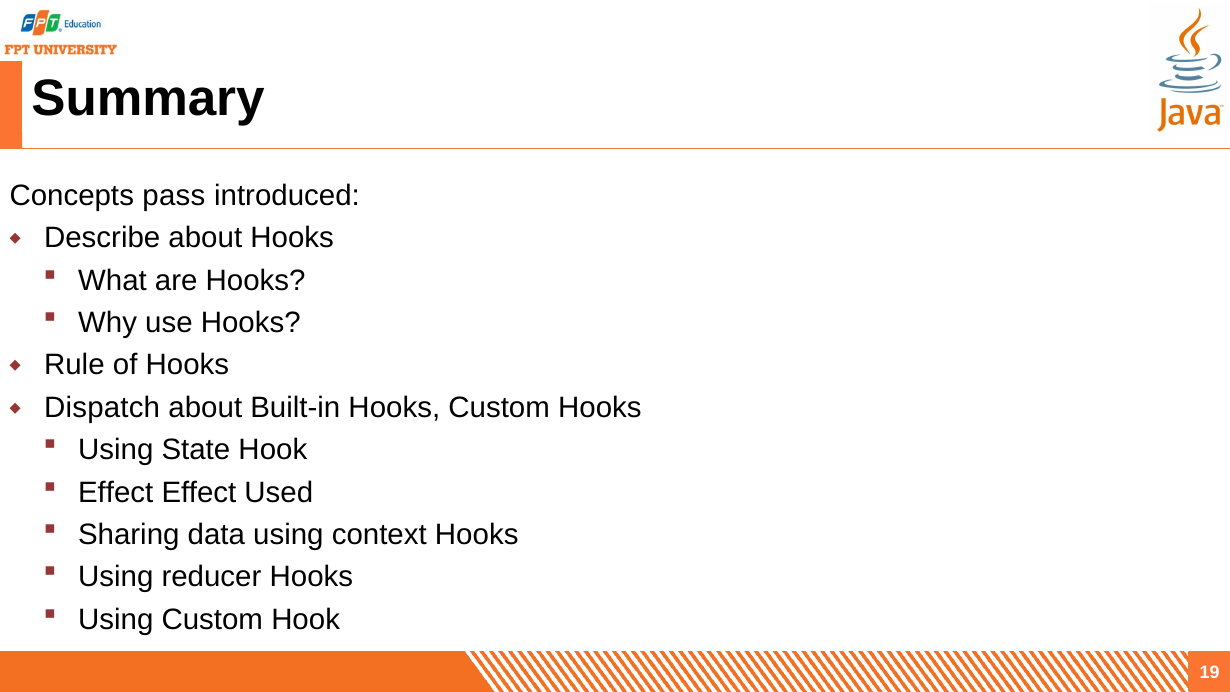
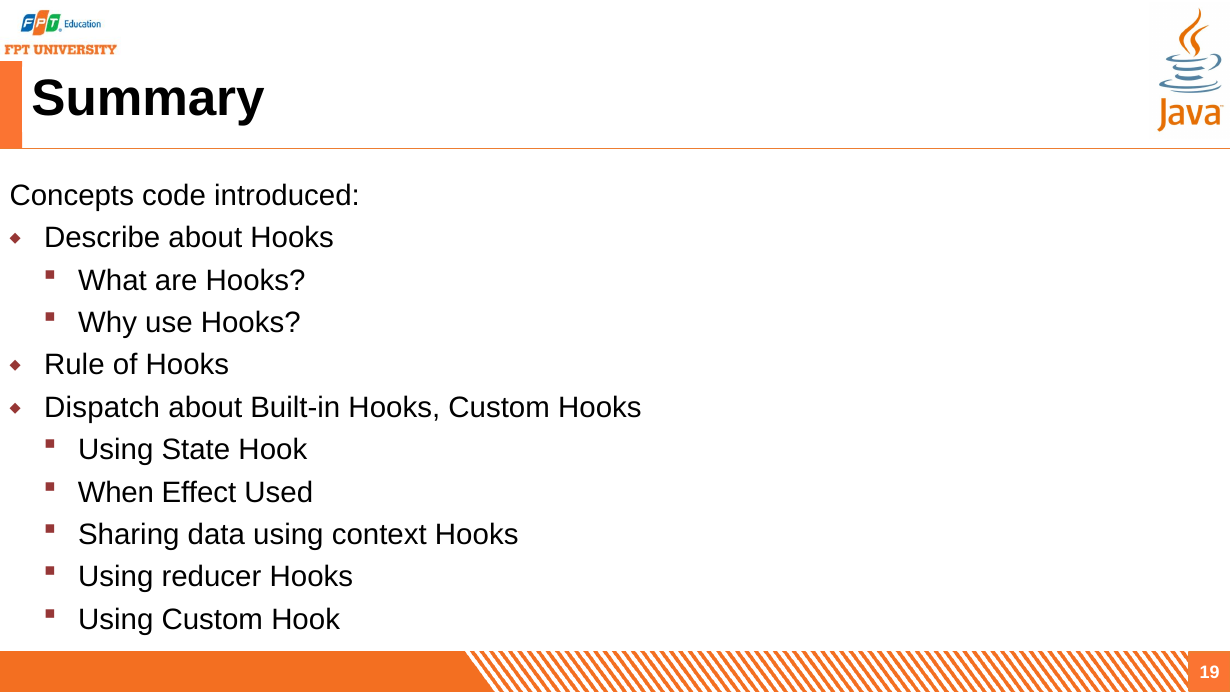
pass: pass -> code (174, 196)
Effect: Effect -> When (116, 492)
